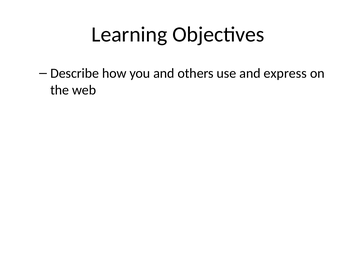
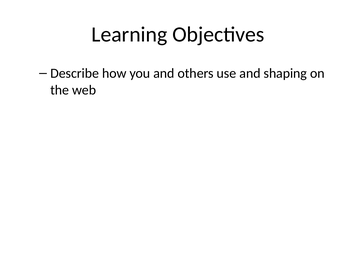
express: express -> shaping (285, 73)
